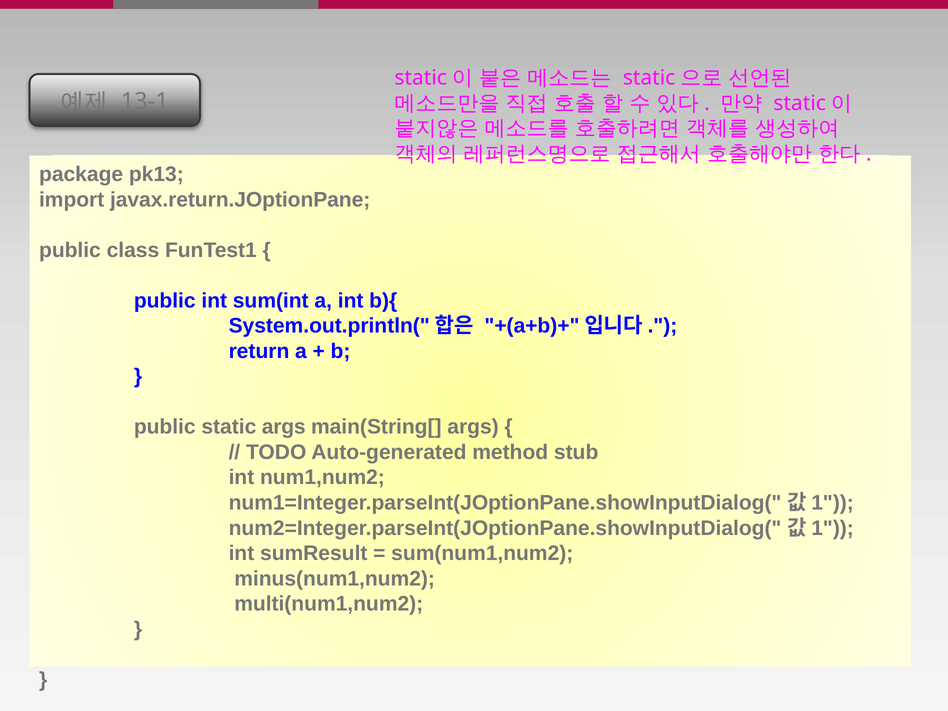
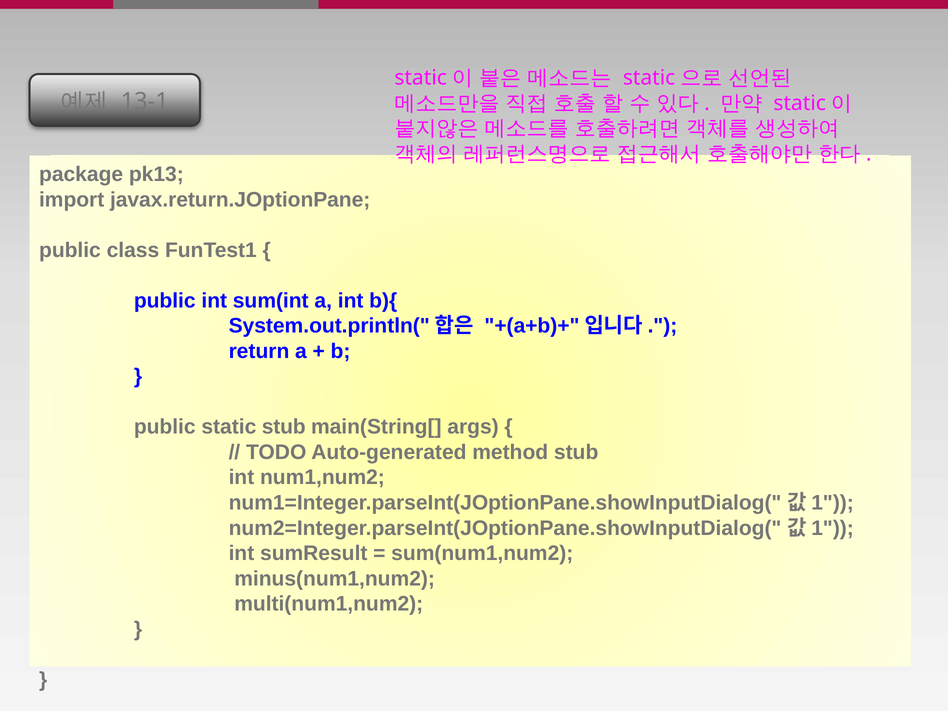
static args: args -> stub (284, 427)
